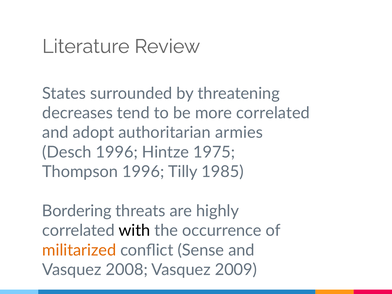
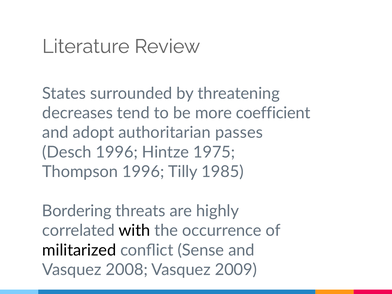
more correlated: correlated -> coefficient (273, 113)
armies: armies -> passes (239, 133)
militarized colour: orange -> black (79, 250)
